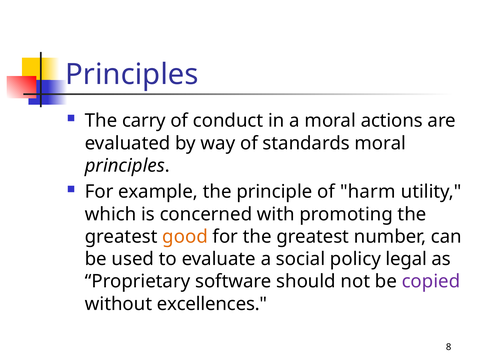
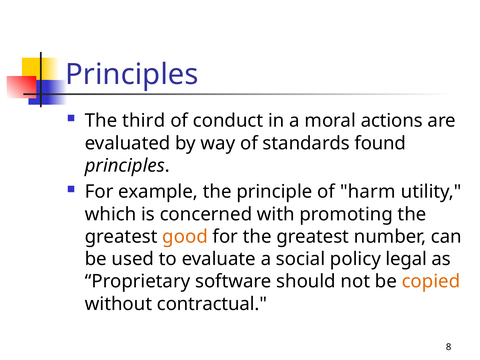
carry: carry -> third (144, 121)
standards moral: moral -> found (380, 143)
copied colour: purple -> orange (431, 281)
excellences: excellences -> contractual (212, 304)
